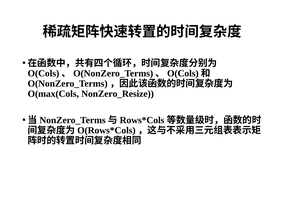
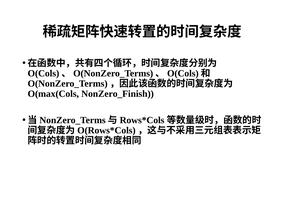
NonZero_Resize: NonZero_Resize -> NonZero_Finish (118, 94)
